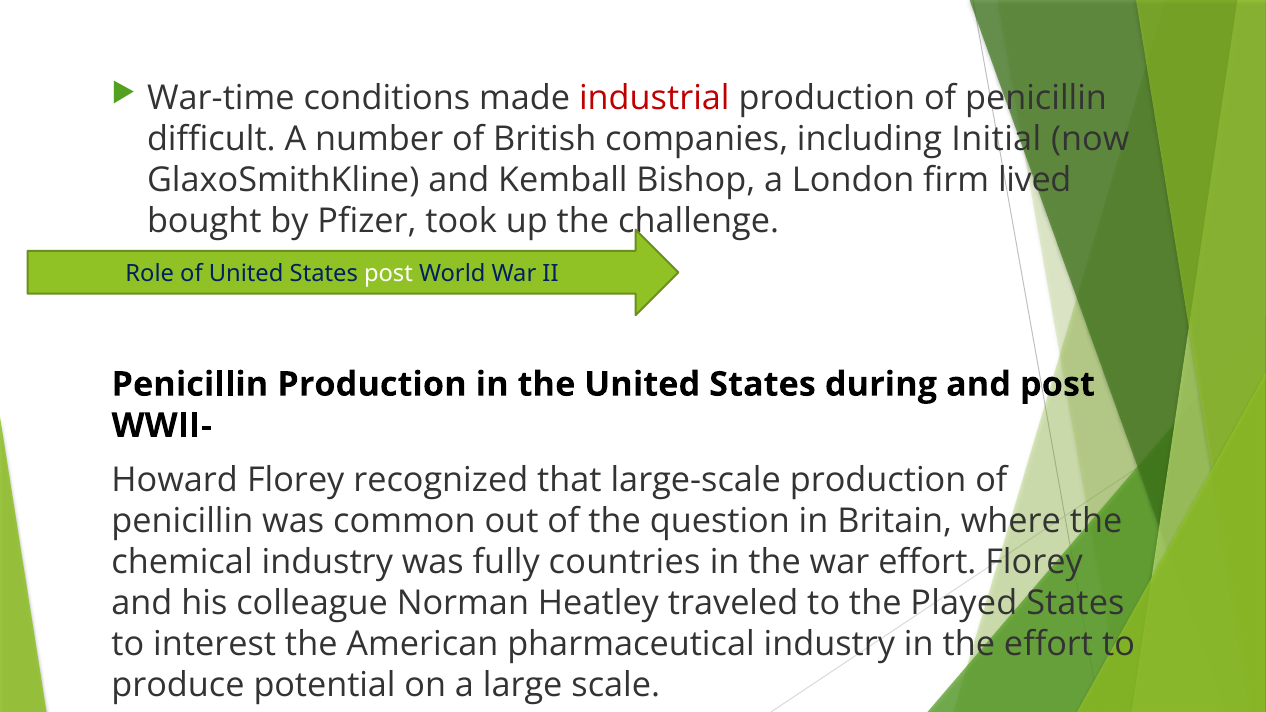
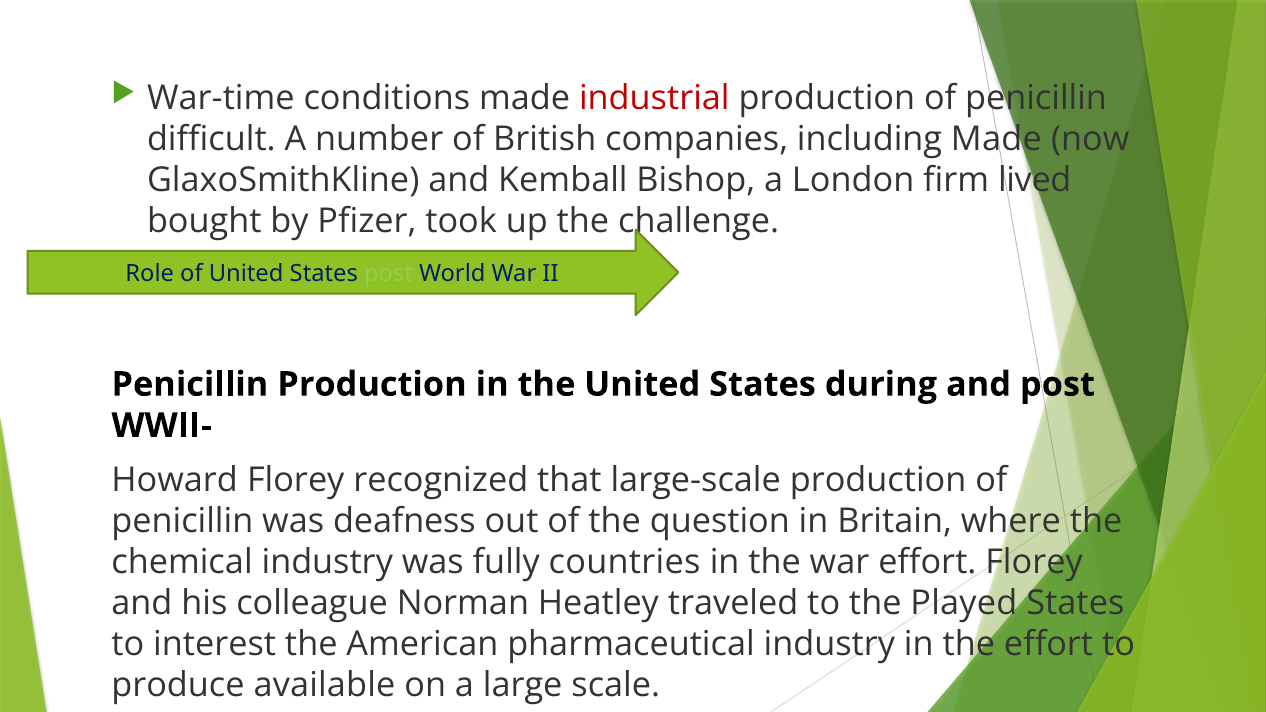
including Initial: Initial -> Made (996, 139)
post colour: white -> light green (388, 274)
common: common -> deafness (404, 521)
potential: potential -> available (324, 685)
